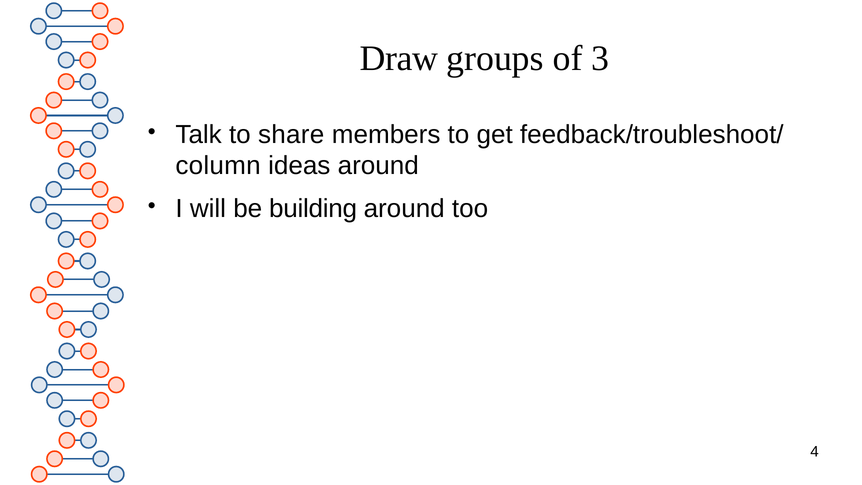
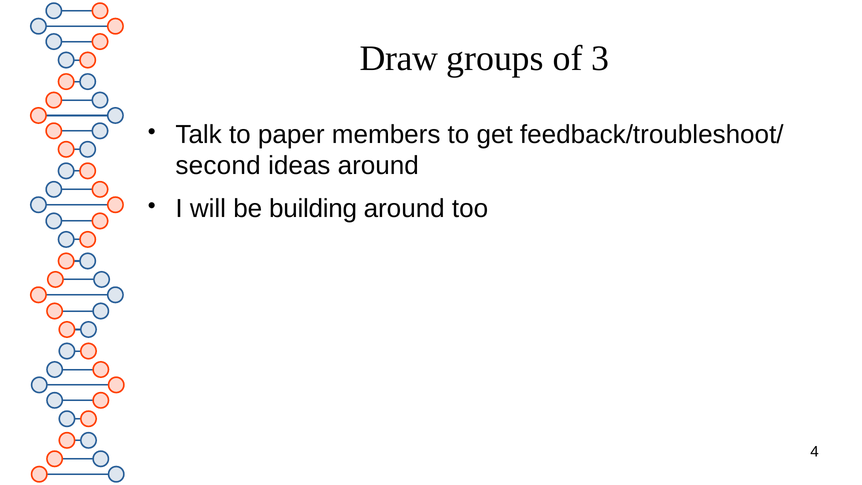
share: share -> paper (291, 134)
column: column -> second (218, 166)
